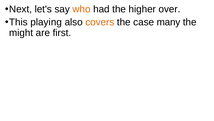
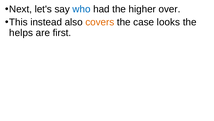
who colour: orange -> blue (81, 9)
playing: playing -> instead (46, 22)
many: many -> looks (168, 22)
might: might -> helps (21, 33)
